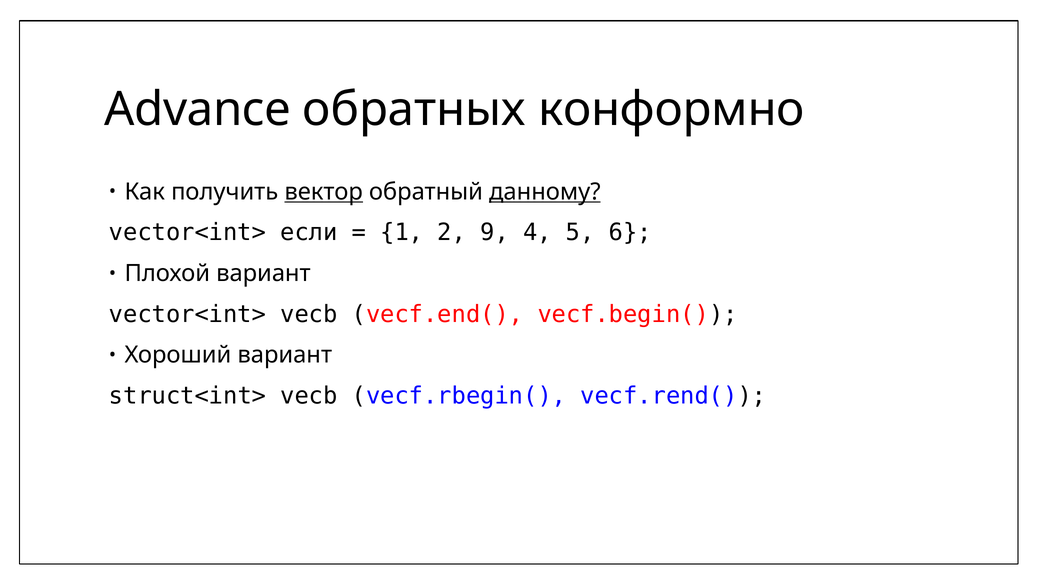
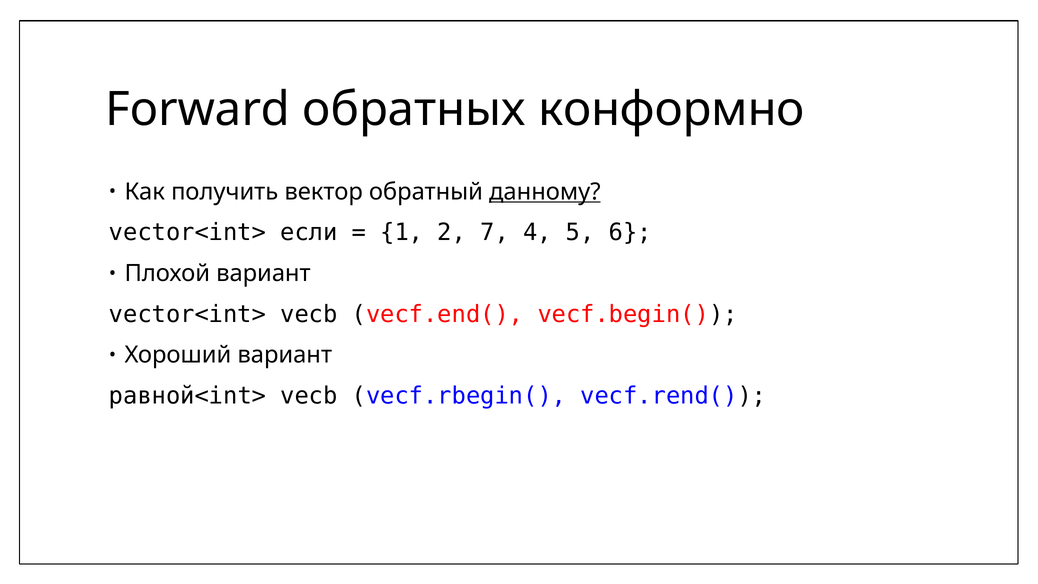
Advance: Advance -> Forward (198, 109)
вектор underline: present -> none (324, 192)
9: 9 -> 7 (495, 233)
struct<int>: struct<int> -> равной<int> (188, 396)
